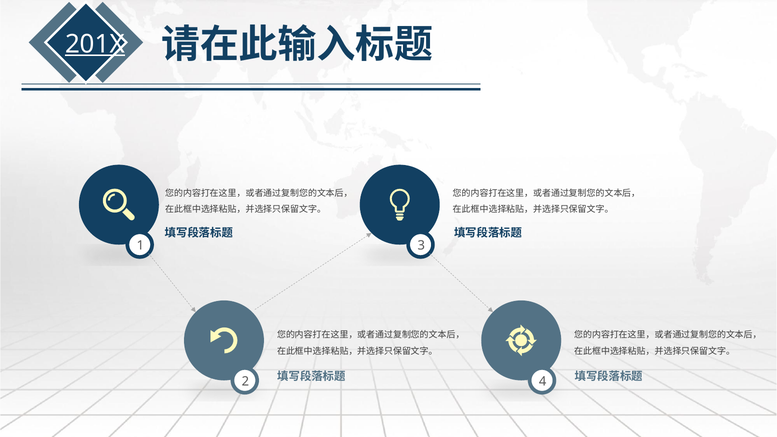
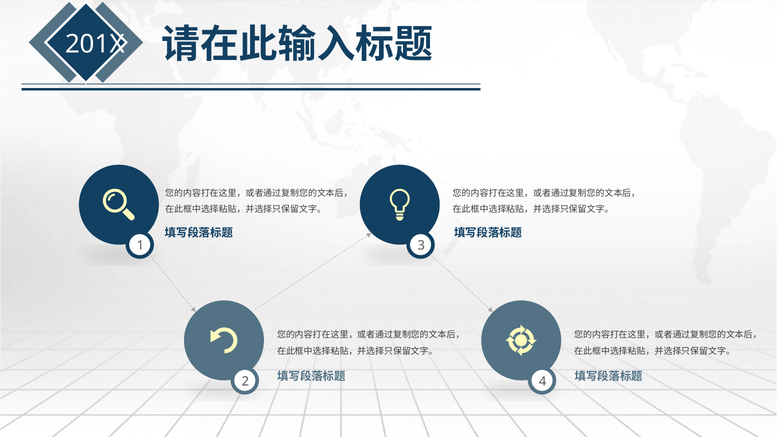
201X underline: present -> none (95, 44)
